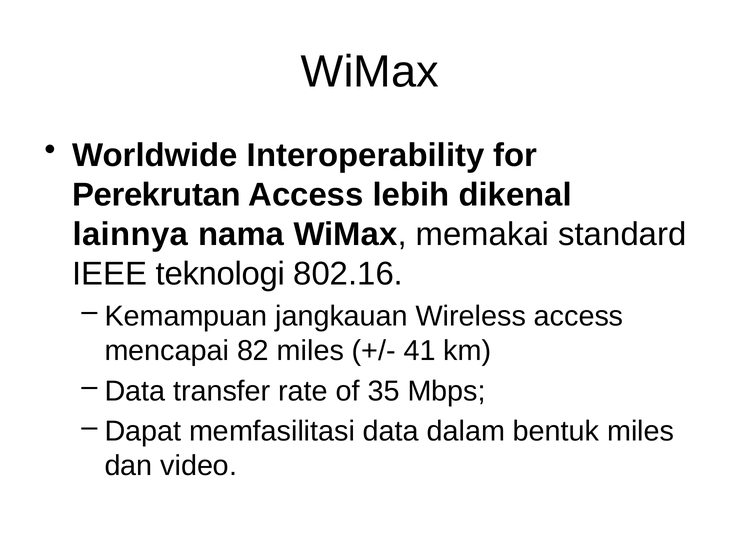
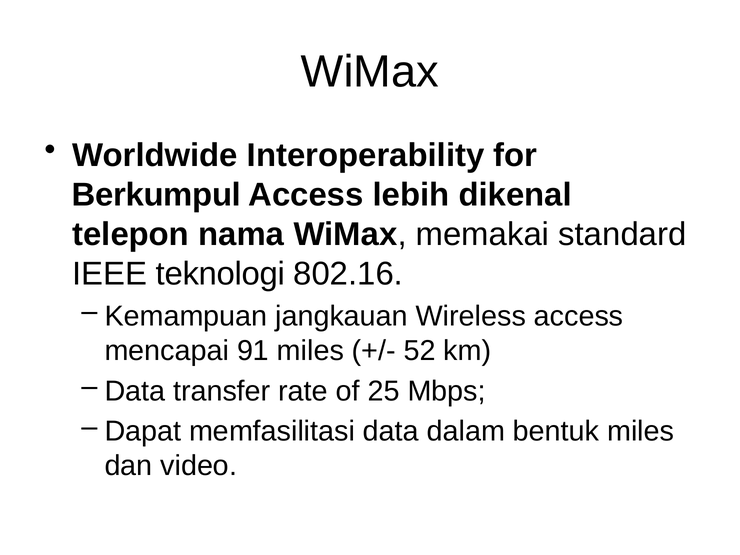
Perekrutan: Perekrutan -> Berkumpul (156, 195)
lainnya: lainnya -> telepon (131, 234)
82: 82 -> 91 (253, 351)
41: 41 -> 52 (420, 351)
35: 35 -> 25 (384, 391)
